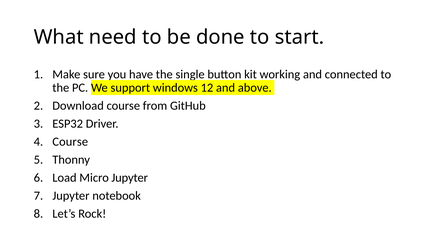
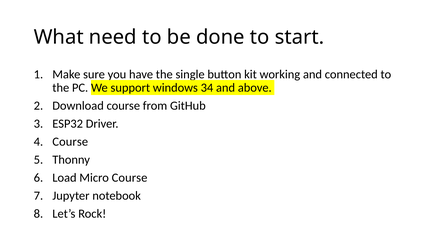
12: 12 -> 34 (207, 88)
Micro Jupyter: Jupyter -> Course (130, 178)
